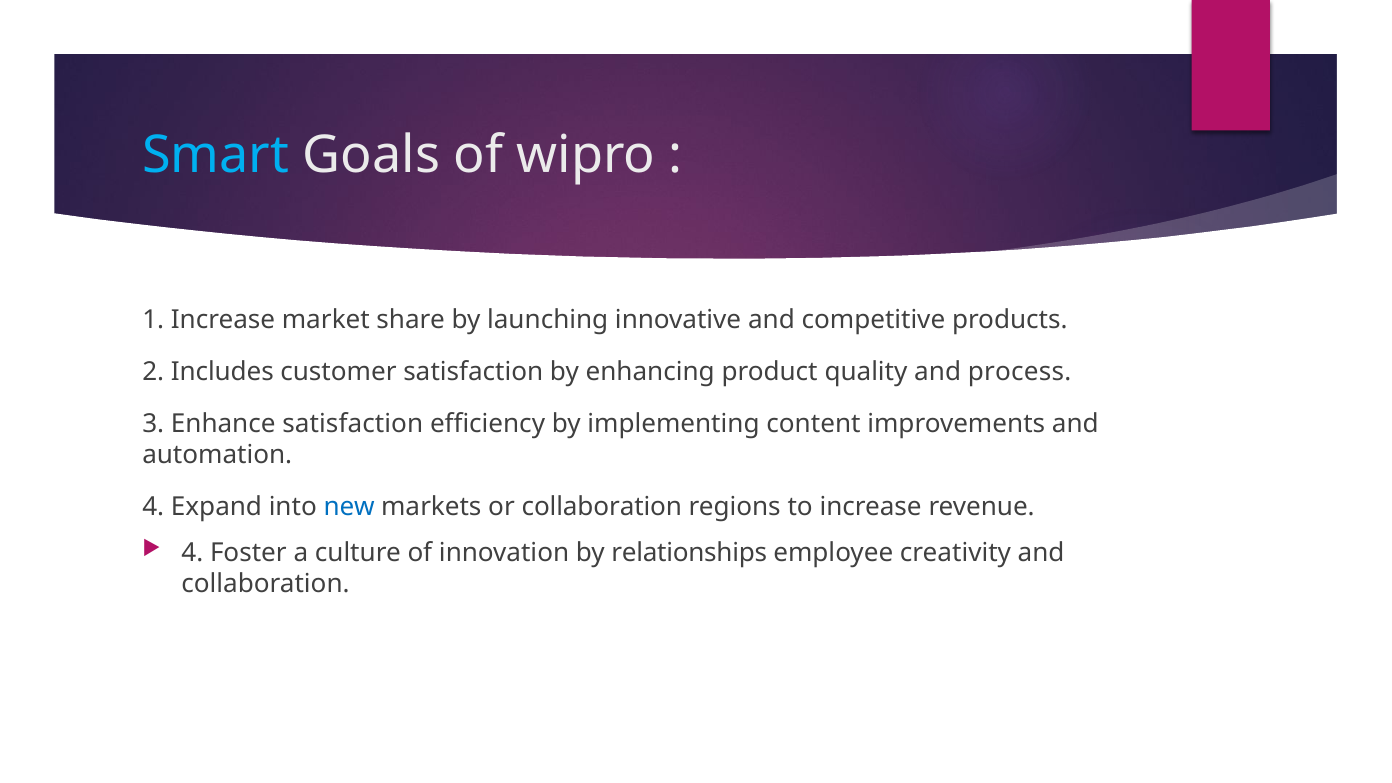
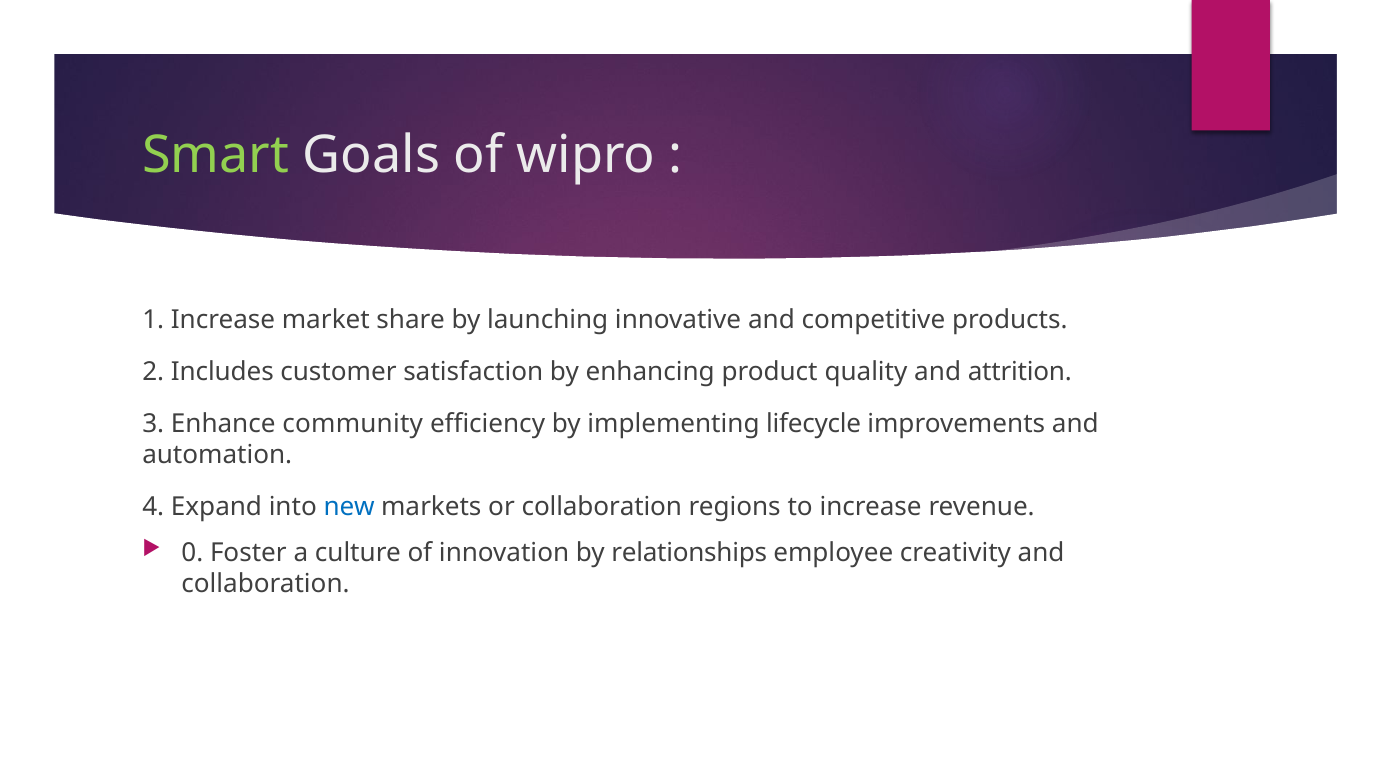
Smart colour: light blue -> light green (216, 155)
process: process -> attrition (1020, 372)
Enhance satisfaction: satisfaction -> community (353, 424)
content: content -> lifecycle (814, 424)
4: 4 -> 0 (192, 553)
